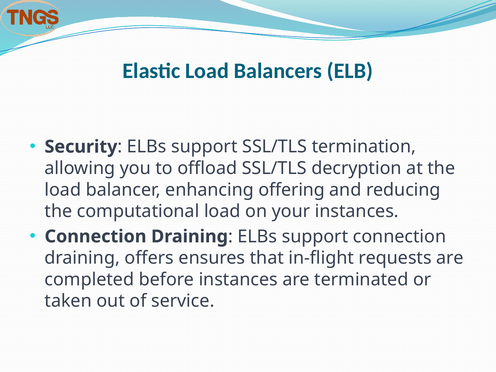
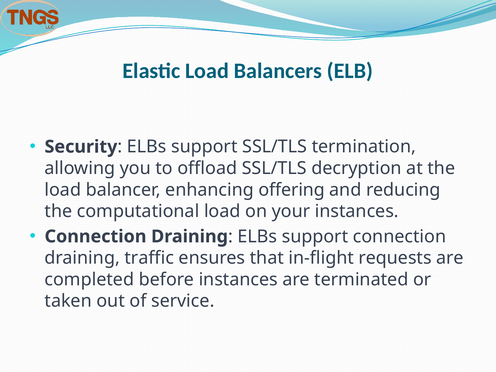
offers: offers -> traffic (149, 258)
